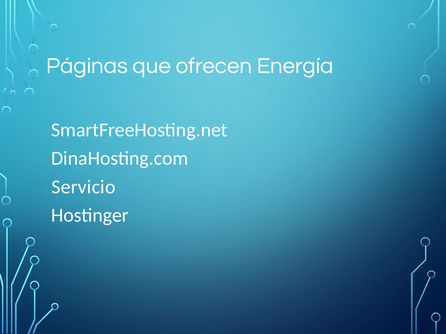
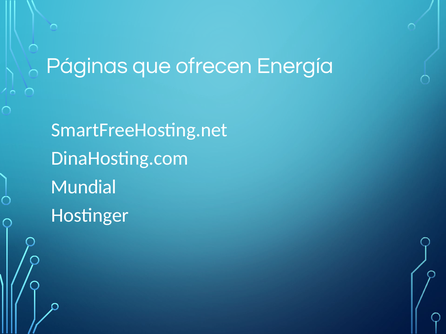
Servicio: Servicio -> Mundial (84, 187)
